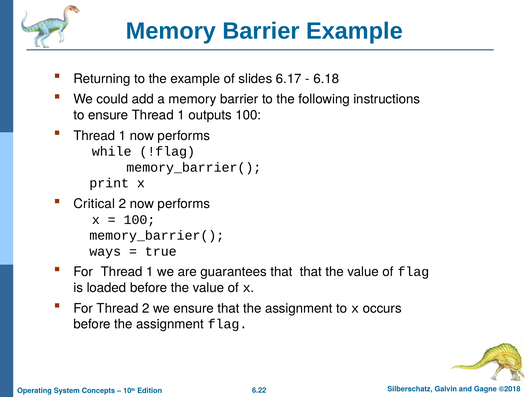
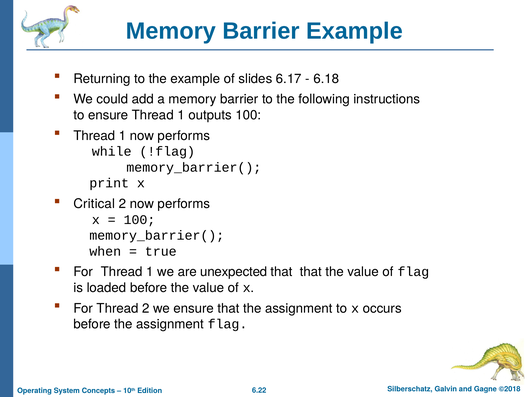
ways: ways -> when (105, 251)
guarantees: guarantees -> unexpected (234, 272)
